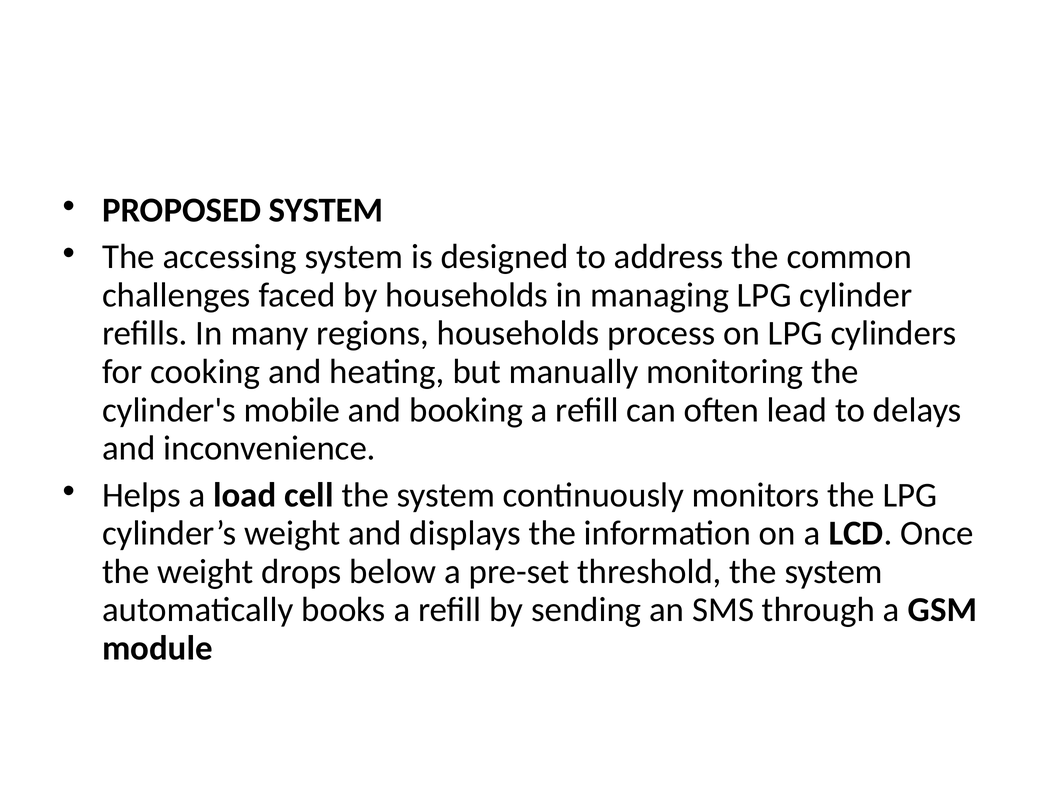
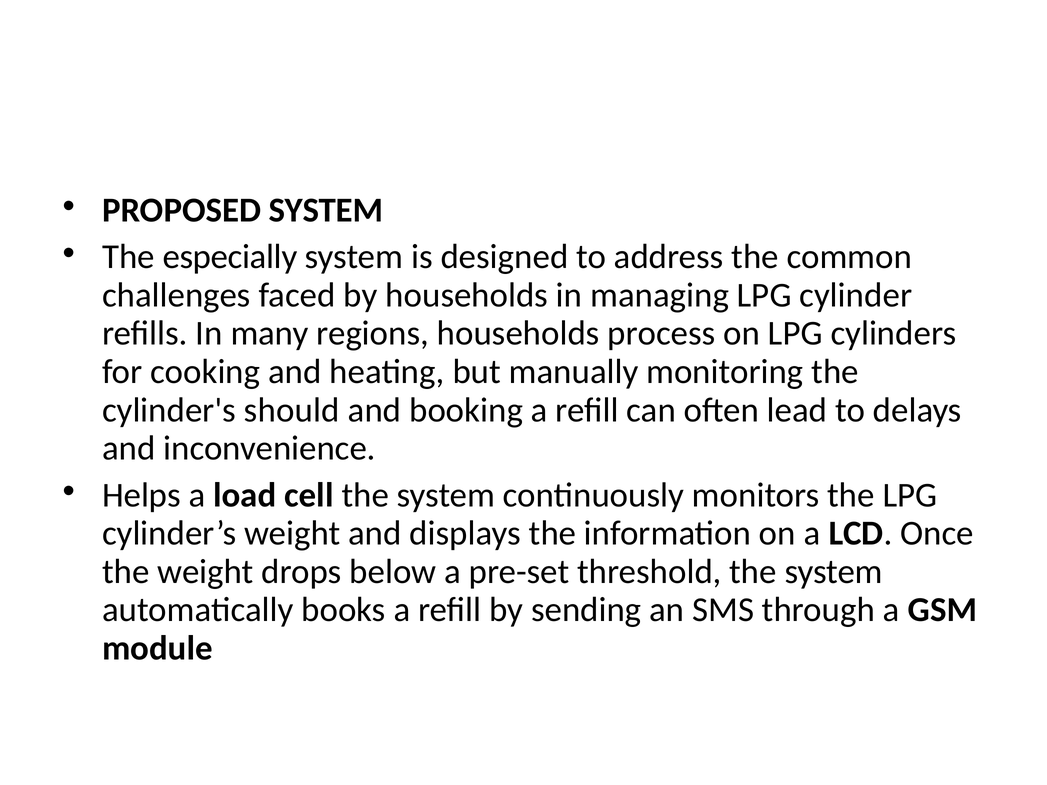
accessing: accessing -> especially (230, 257)
mobile: mobile -> should (292, 410)
